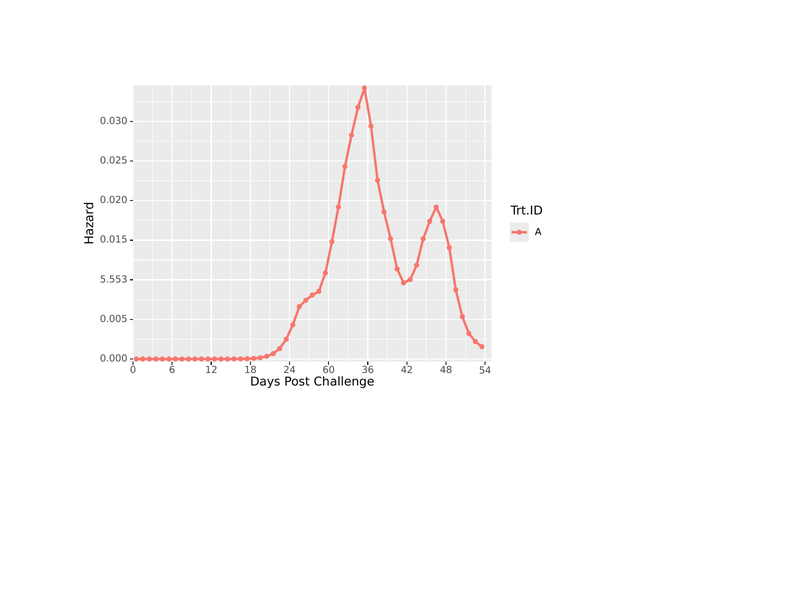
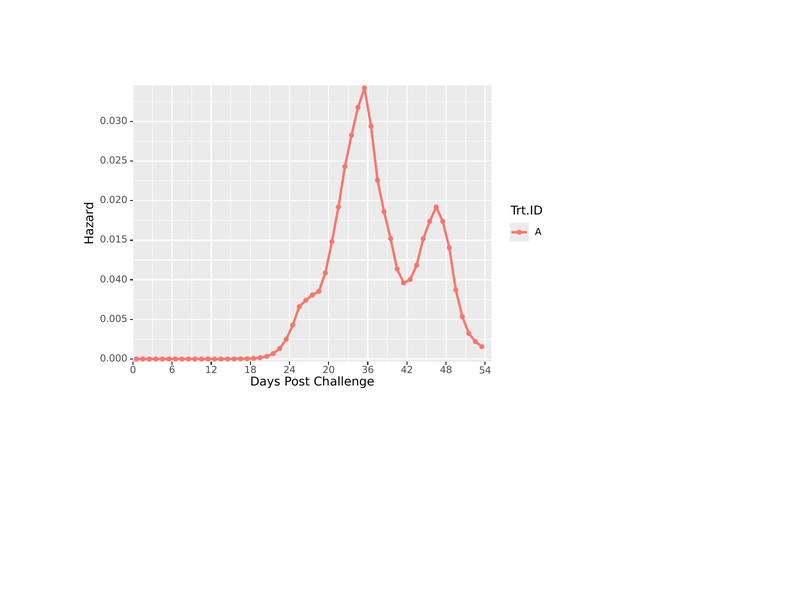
5.553: 5.553 -> 0.040 (114, 280)
60: 60 -> 20 (329, 371)
